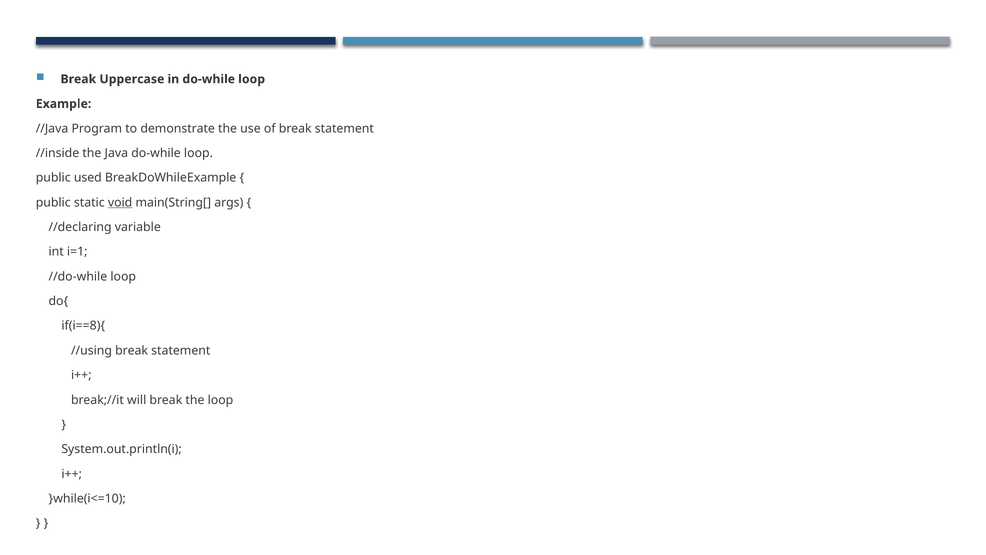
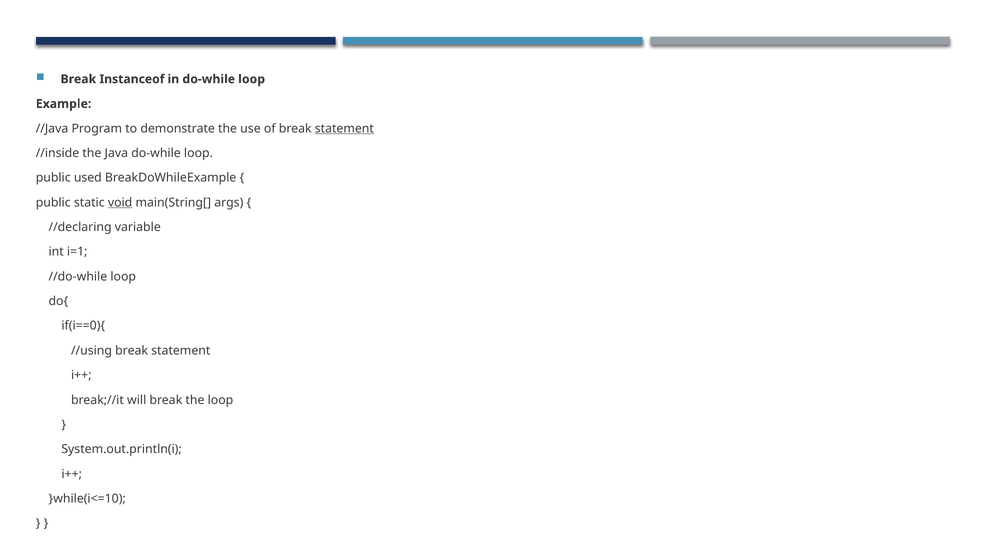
Uppercase: Uppercase -> Instanceof (132, 79)
statement underline: none -> present (344, 128)
if(i==8){: if(i==8){ -> if(i==0){ (83, 326)
